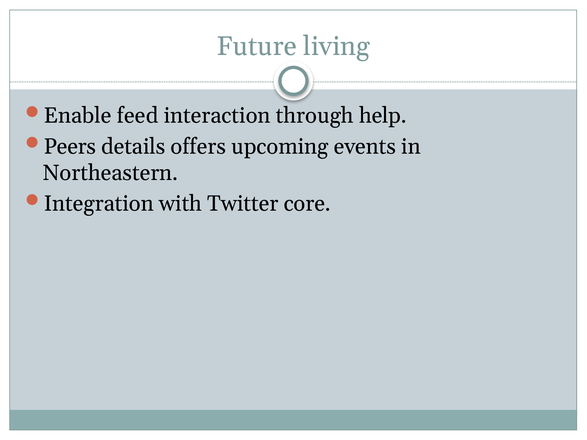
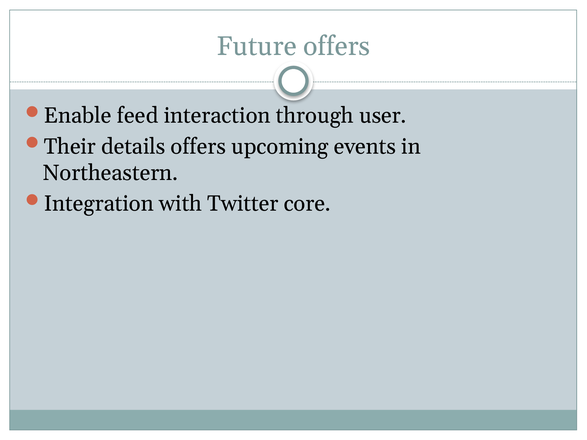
Future living: living -> offers (337, 46)
help: help -> user (383, 116)
Peers: Peers -> Their (70, 147)
